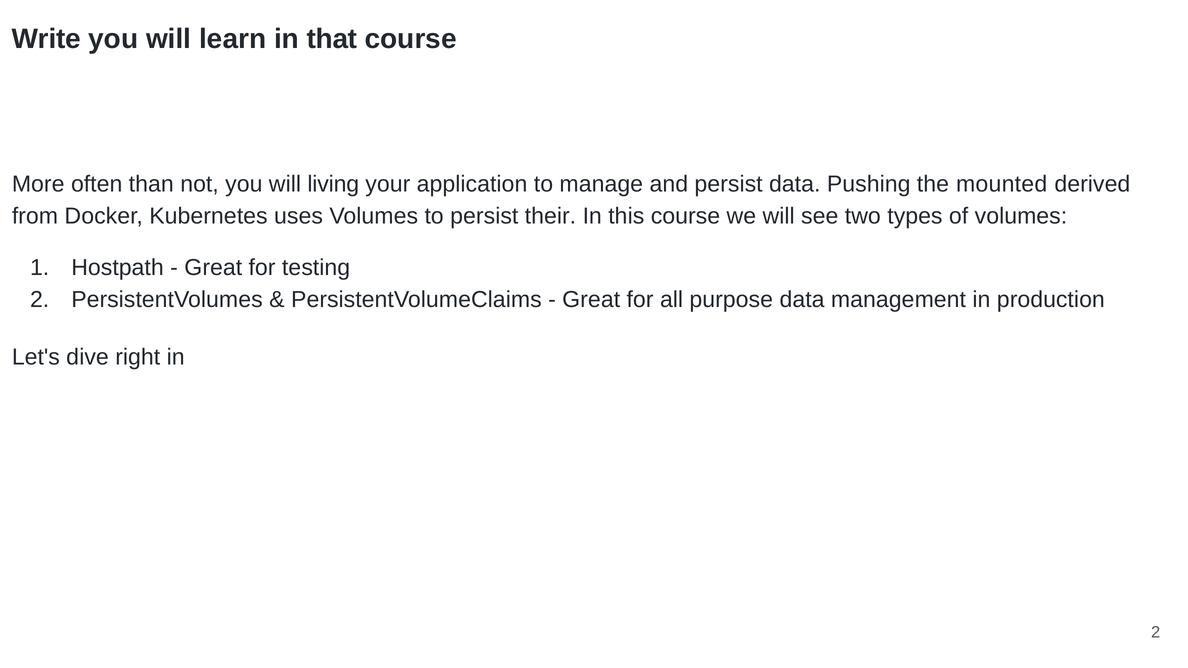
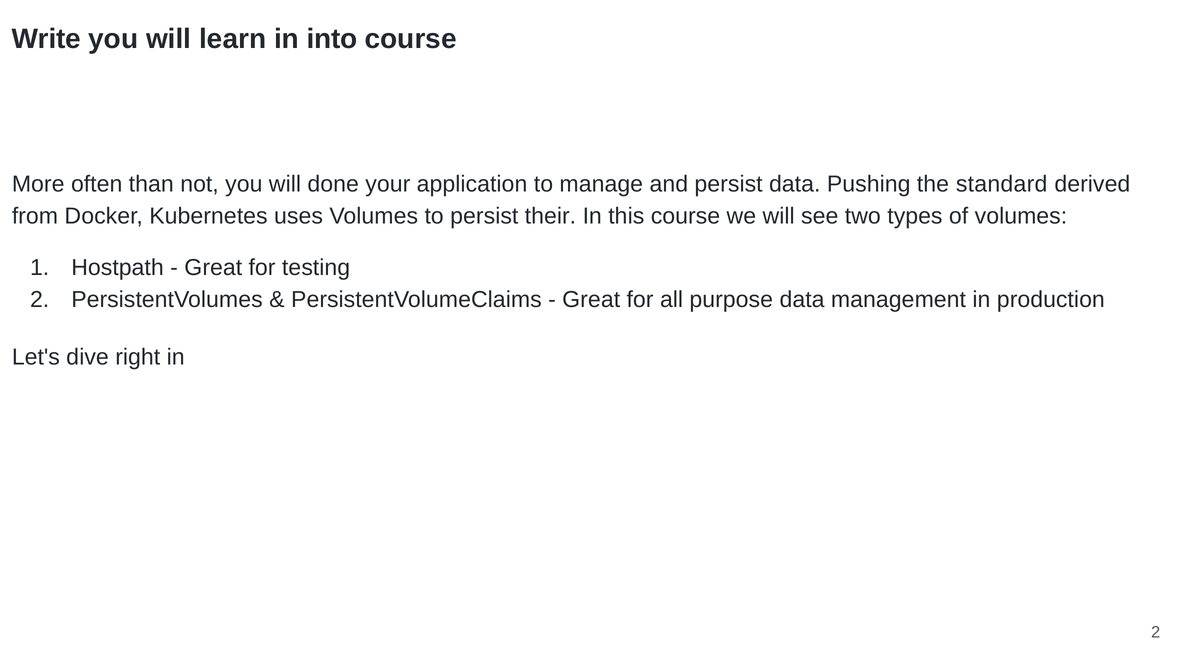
that: that -> into (332, 39)
living: living -> done (333, 184)
mounted: mounted -> standard (1002, 184)
